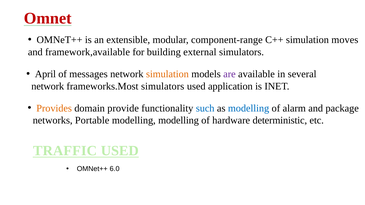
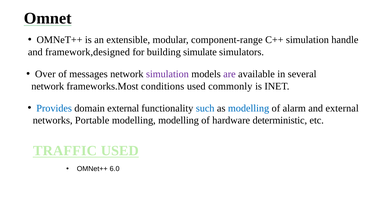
Omnet colour: red -> black (48, 18)
moves: moves -> handle (345, 40)
framework,available: framework,available -> framework,designed (88, 52)
external: external -> simulate (200, 52)
April: April -> Over (45, 74)
simulation colour: orange -> purple (167, 74)
frameworks.Most simulators: simulators -> conditions (163, 86)
application: application -> commonly (230, 86)
Provides colour: orange -> blue (54, 108)
domain provide: provide -> external (123, 108)
and package: package -> external (342, 108)
